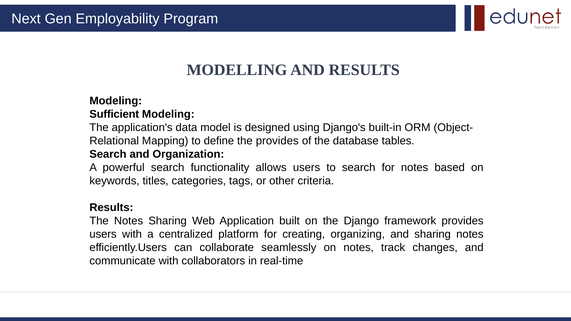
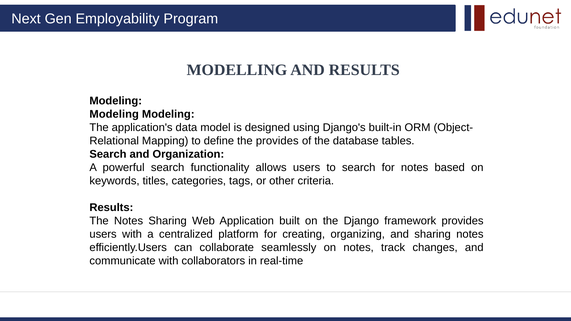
Sufficient: Sufficient -> Modeling (114, 114)
